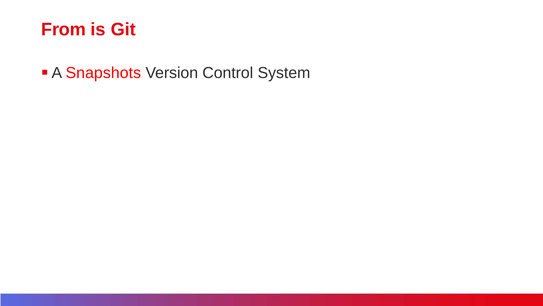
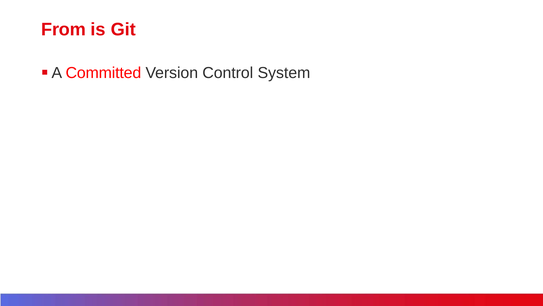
Snapshots: Snapshots -> Committed (103, 73)
